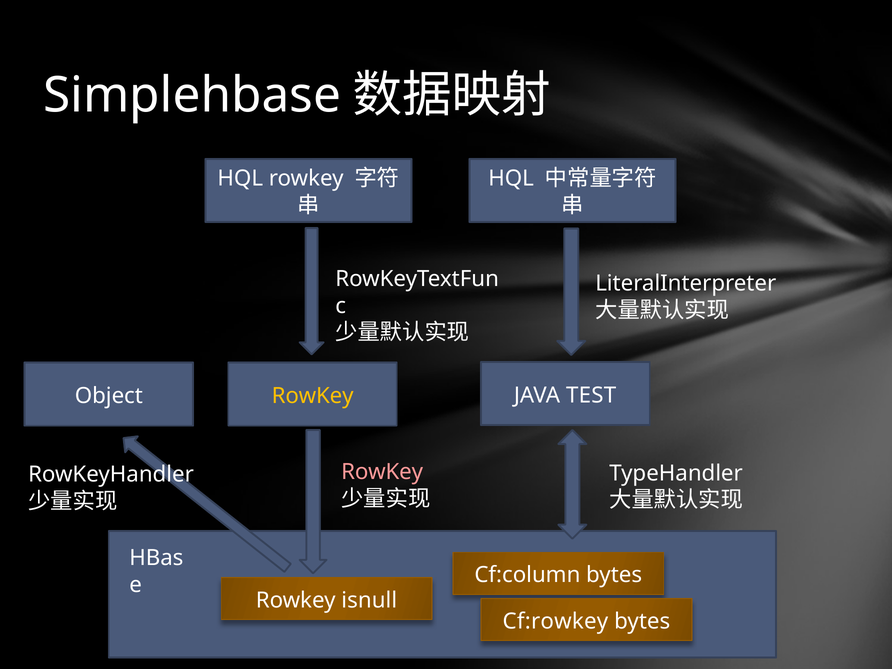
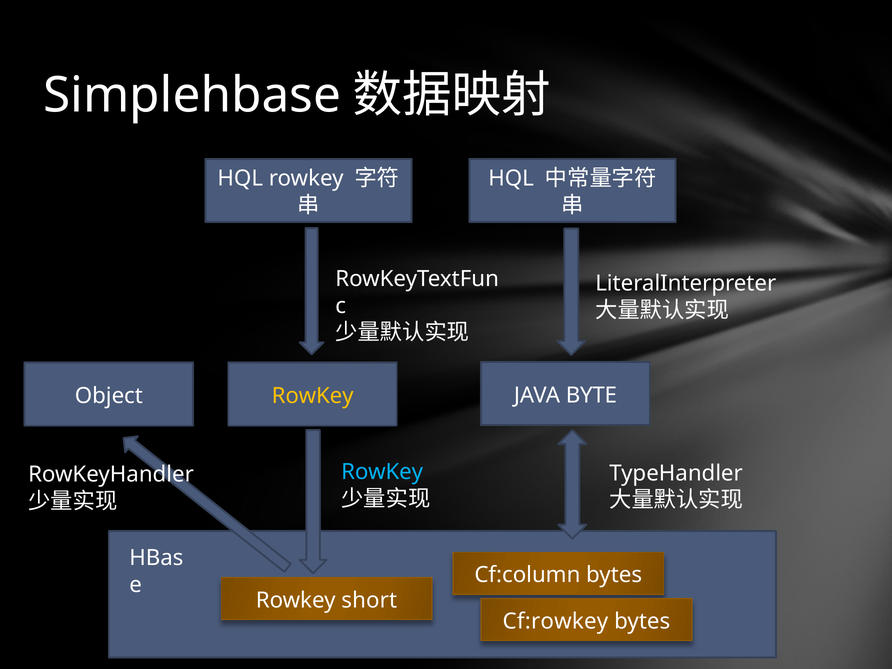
TEST: TEST -> BYTE (591, 395)
RowKey colour: pink -> light blue (382, 472)
isnull: isnull -> short (369, 600)
